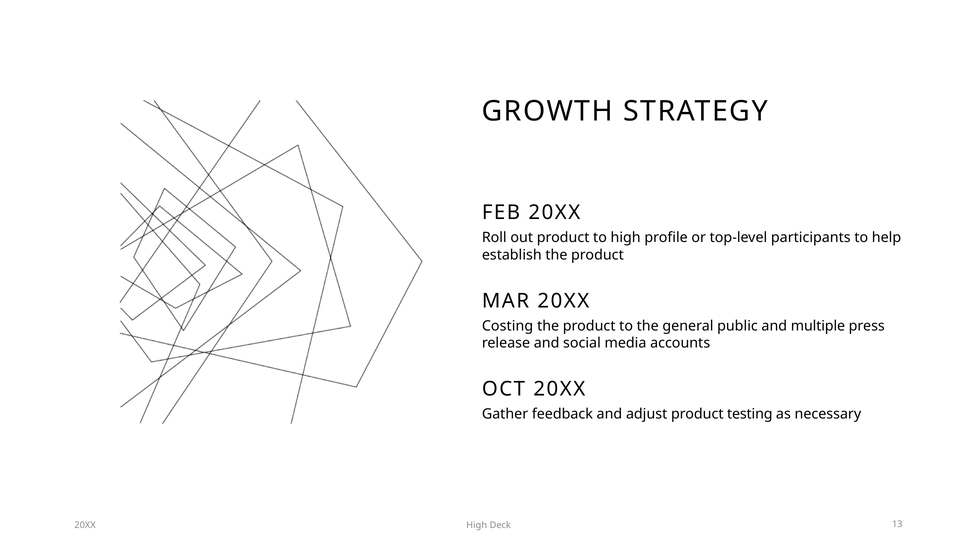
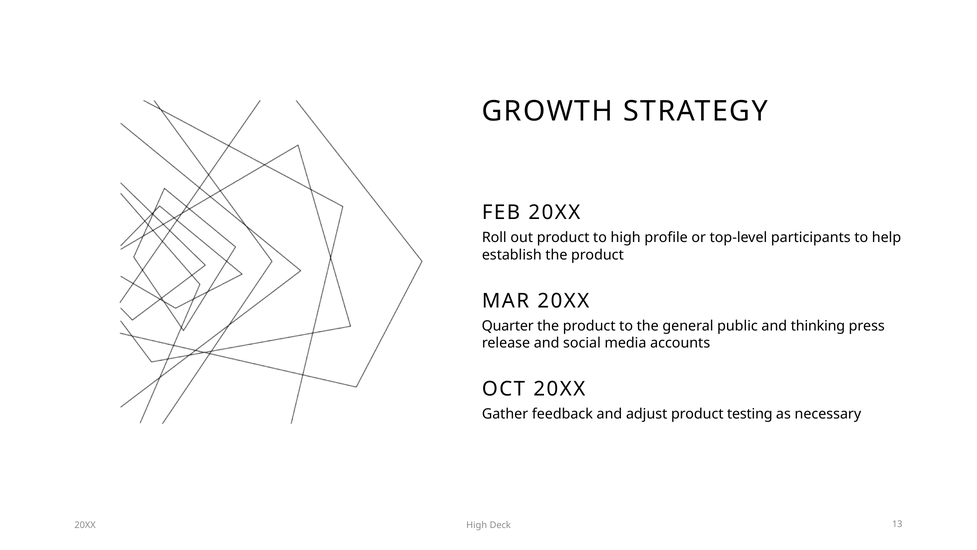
Costing: Costing -> Quarter (508, 326)
multiple: multiple -> thinking (818, 326)
